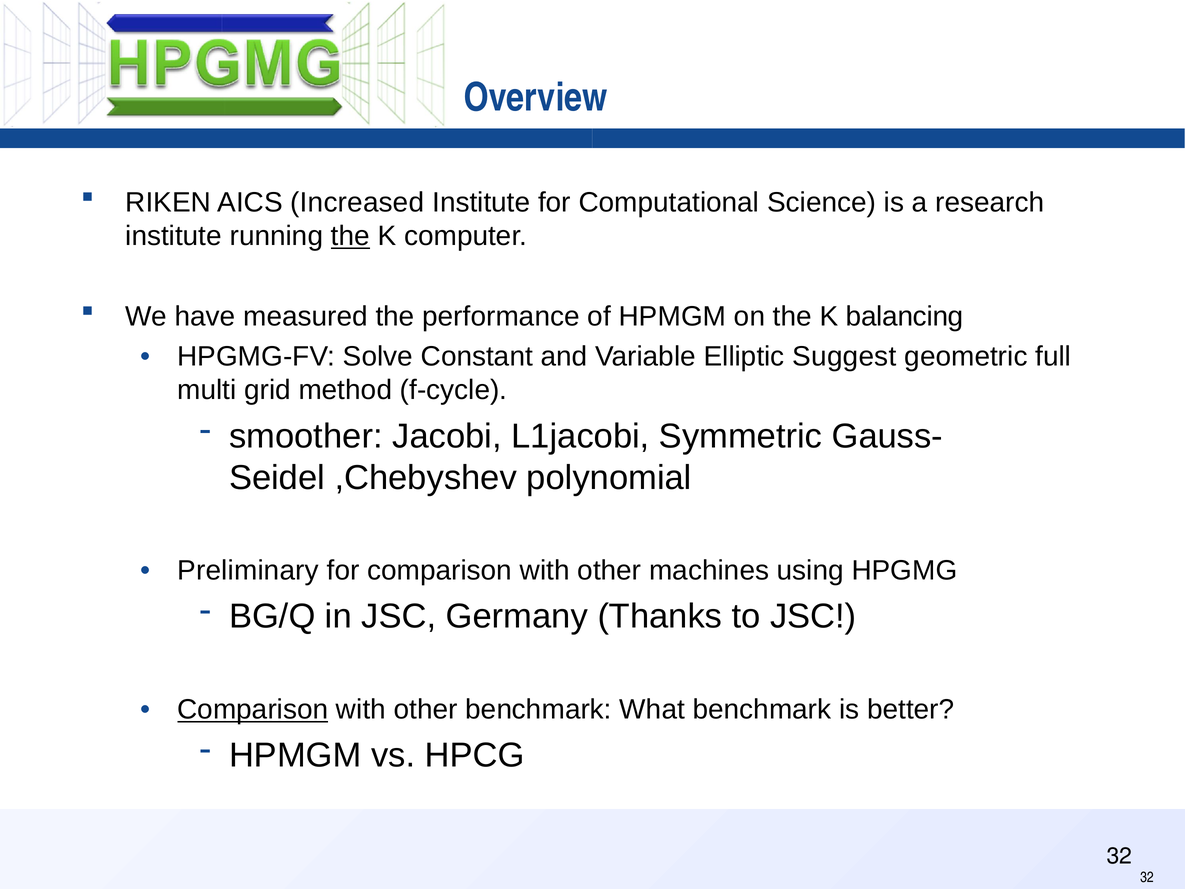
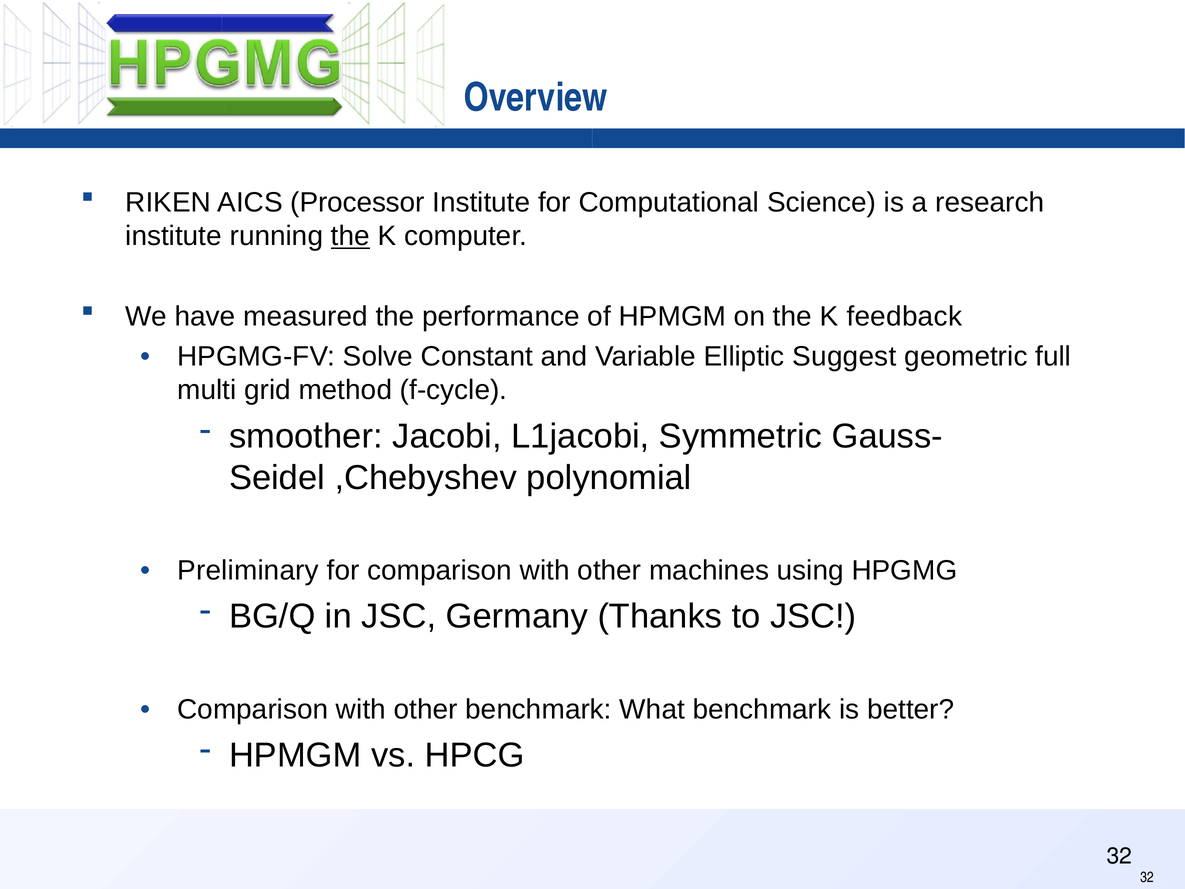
Increased: Increased -> Processor (358, 202)
balancing: balancing -> feedback (904, 316)
Comparison underline: present -> none (253, 709)
